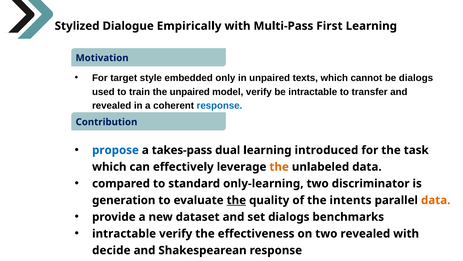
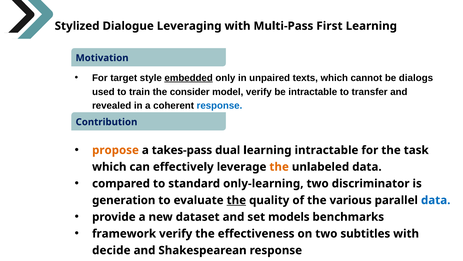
Empirically: Empirically -> Leveraging (189, 26)
embedded underline: none -> present (189, 78)
the unpaired: unpaired -> consider (190, 92)
propose colour: blue -> orange (115, 150)
learning introduced: introduced -> intractable (326, 150)
intents: intents -> various (351, 200)
data colour: orange -> blue (436, 200)
set dialogs: dialogs -> models (289, 217)
intractable: intractable -> framework (124, 233)
two revealed: revealed -> subtitles (365, 233)
